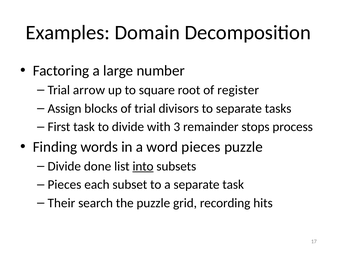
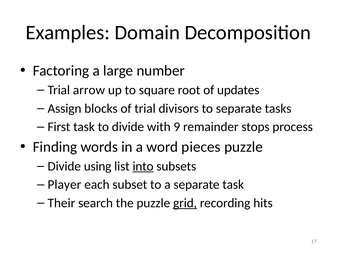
register: register -> updates (238, 90)
3: 3 -> 9 (177, 127)
done: done -> using (98, 166)
Pieces: Pieces -> Player (64, 184)
grid underline: none -> present (185, 203)
